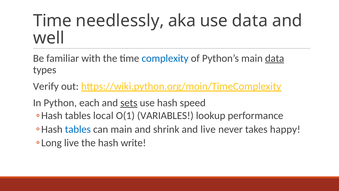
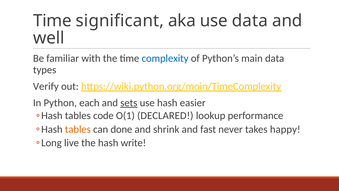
needlessly: needlessly -> significant (120, 21)
data underline: present -> none (275, 58)
speed: speed -> easier (193, 103)
local: local -> code (103, 116)
VARIABLES: VARIABLES -> DECLARED (165, 116)
tables colour: blue -> orange (78, 129)
can main: main -> done (121, 129)
and live: live -> fast (208, 129)
